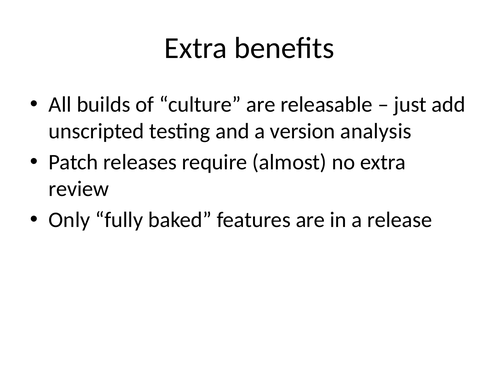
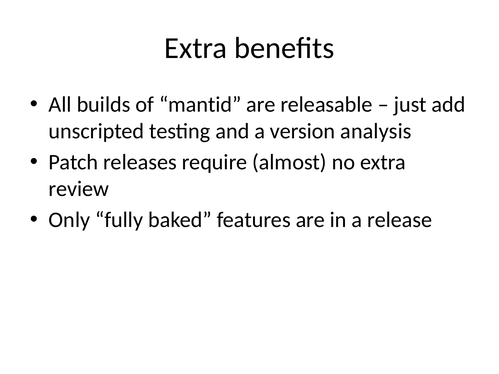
culture: culture -> mantid (200, 105)
